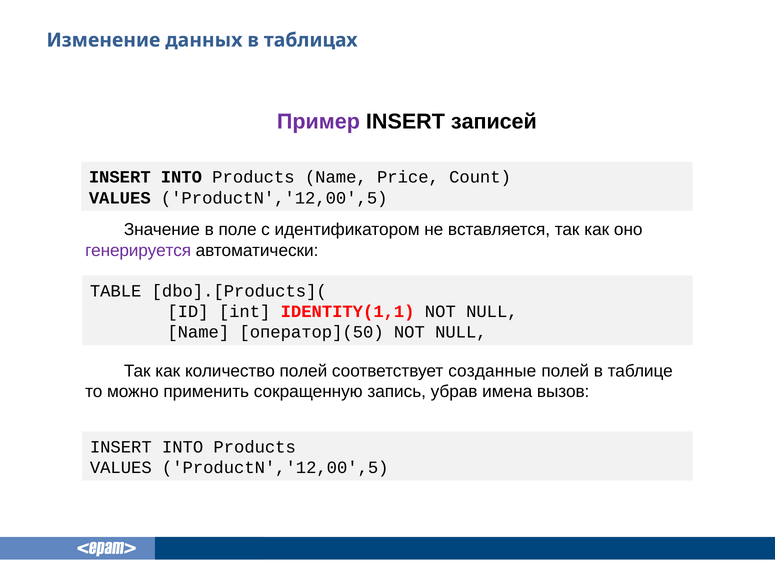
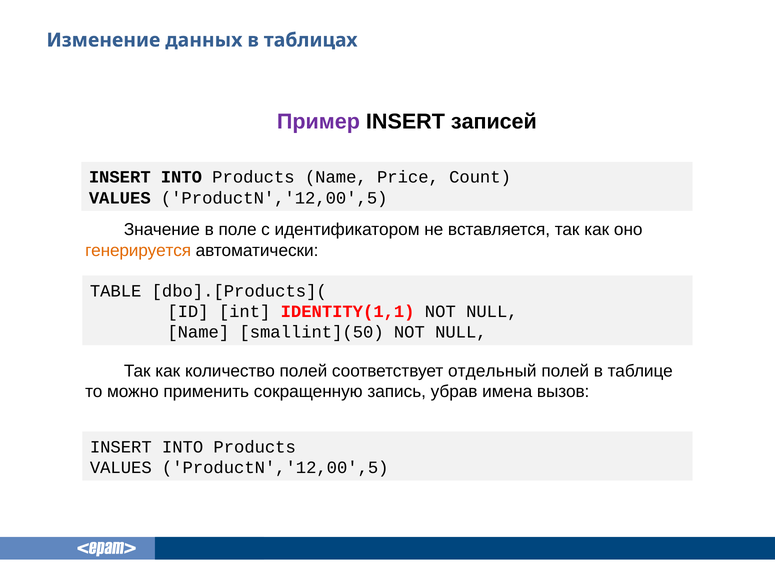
генерируется colour: purple -> orange (138, 250)
оператор](50: оператор](50 -> smallint](50 (312, 332)
созданные: созданные -> отдельный (492, 371)
